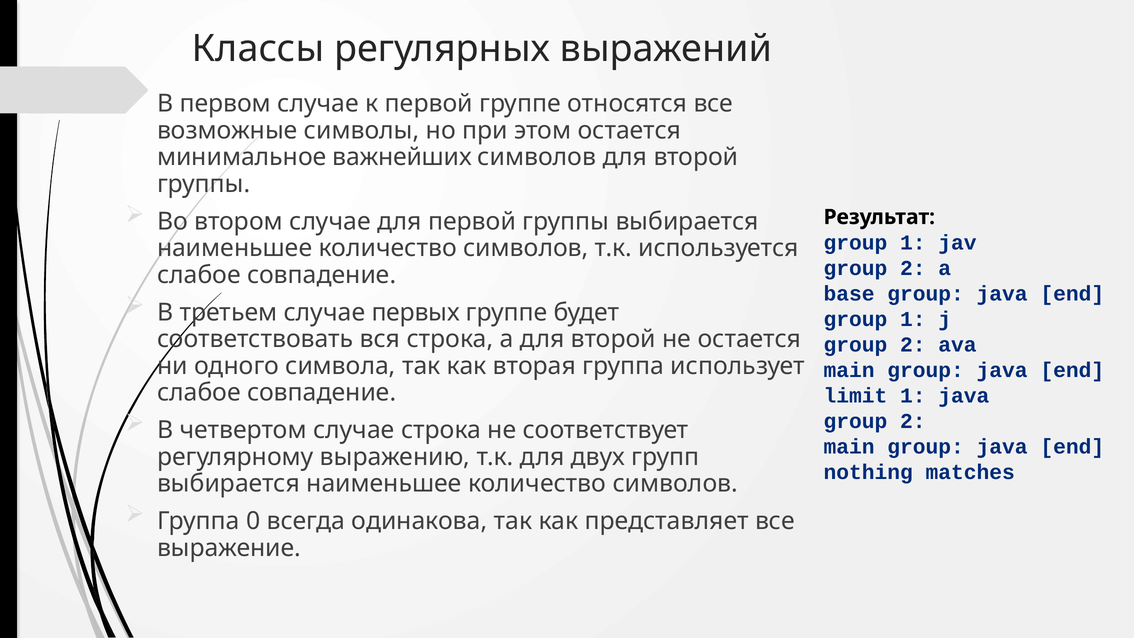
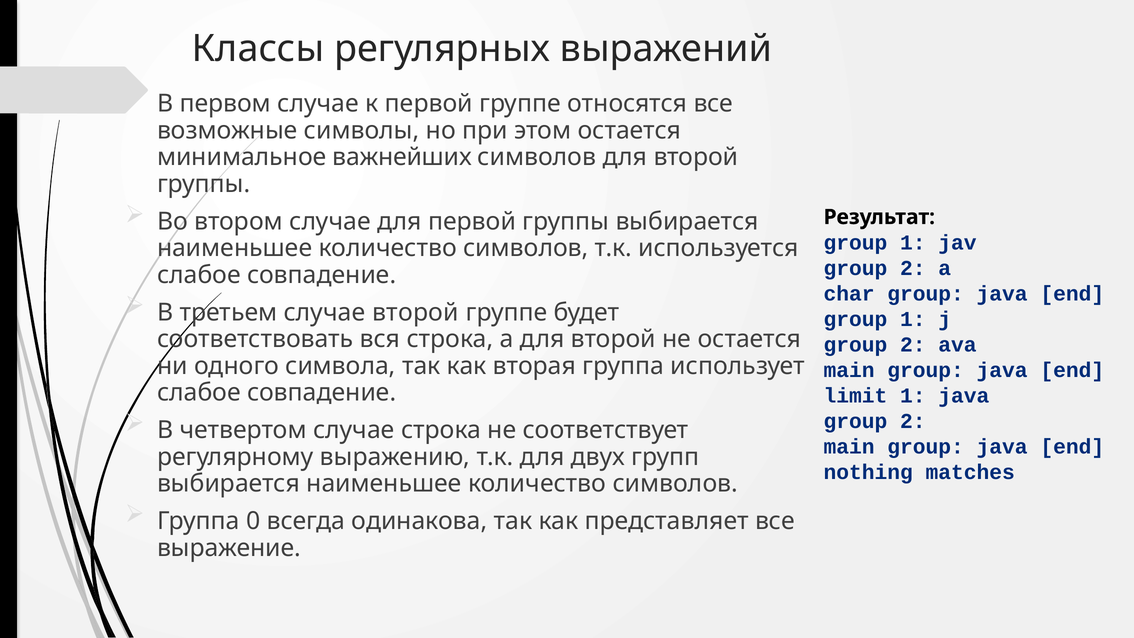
base: base -> char (849, 294)
случае первых: первых -> второй (415, 312)
